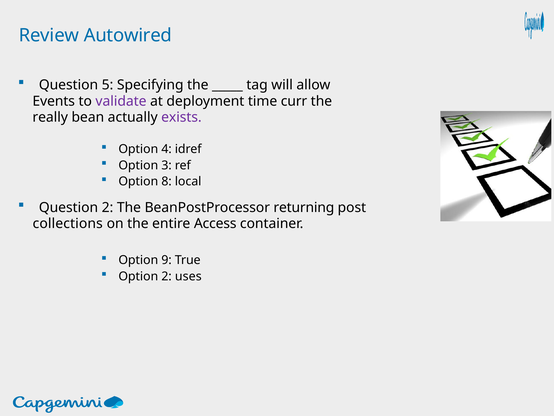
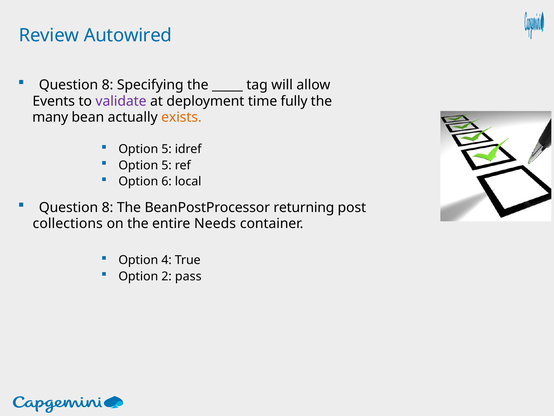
5: 5 -> 8 (108, 85)
curr: curr -> fully (294, 101)
really: really -> many (50, 117)
exists colour: purple -> orange (181, 117)
4: 4 -> 5 (167, 149)
3: 3 -> 5 (167, 165)
8: 8 -> 6 (167, 181)
2: 2 -> 8 (108, 207)
Access: Access -> Needs (215, 223)
9: 9 -> 4 (167, 260)
uses: uses -> pass (188, 276)
